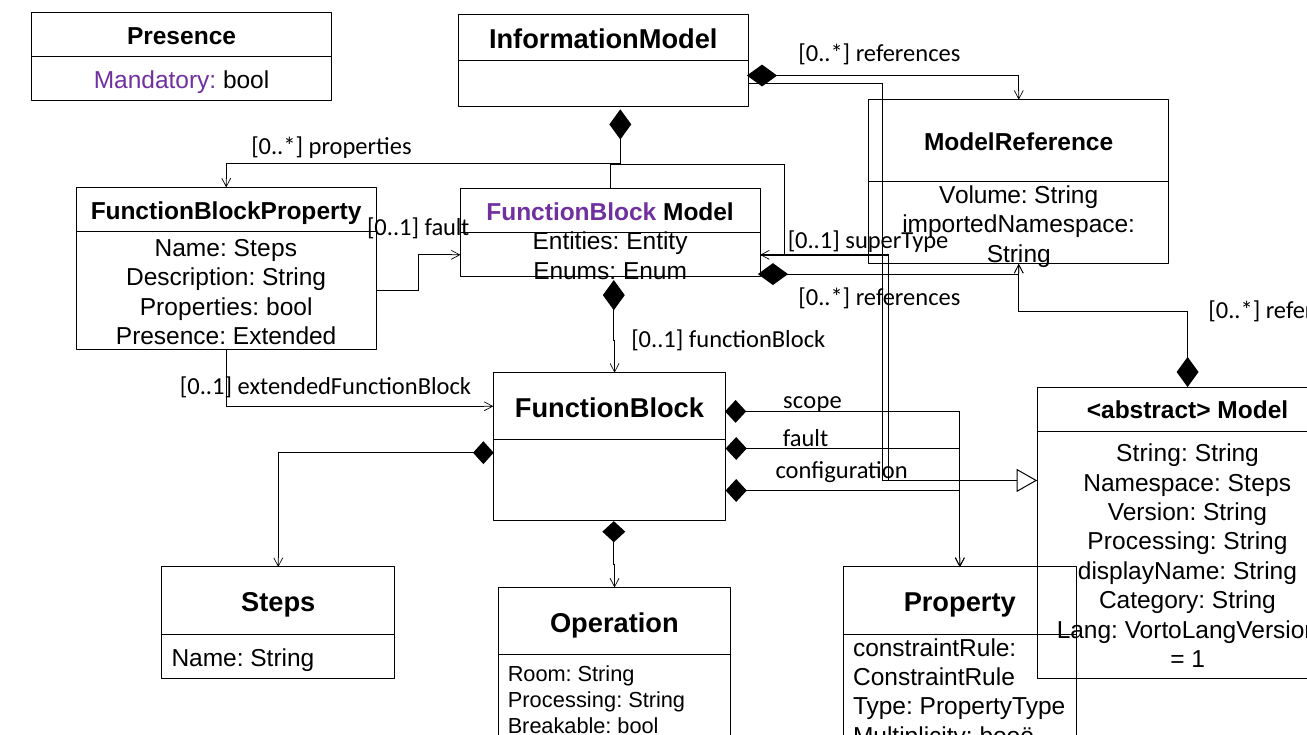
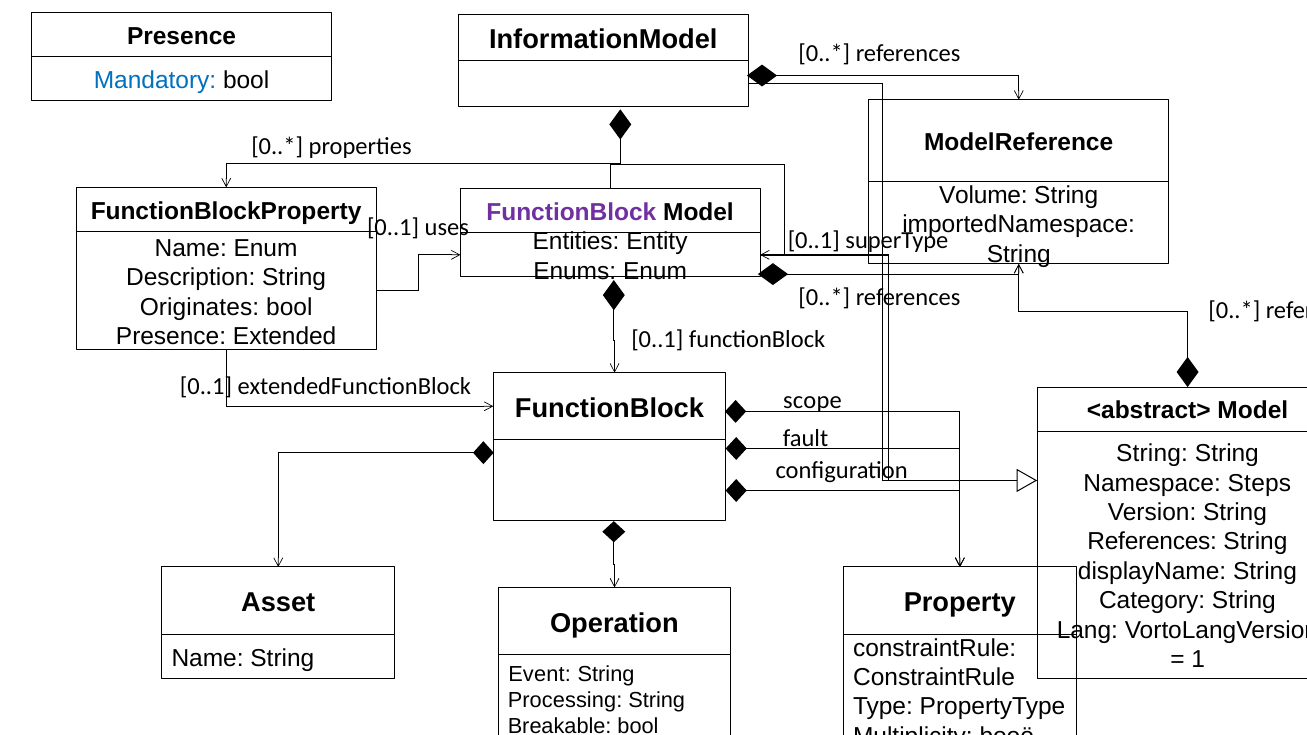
Mandatory colour: purple -> blue (155, 80)
0..1 fault: fault -> uses (447, 228)
Name Steps: Steps -> Enum (266, 248)
Properties: Properties -> Originates (199, 307)
Processing: Processing -> References (1152, 542)
Steps: Steps -> Asset (278, 603)
Room: Room -> Event (540, 674)
